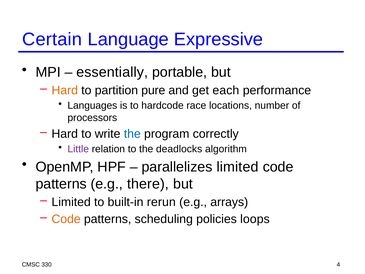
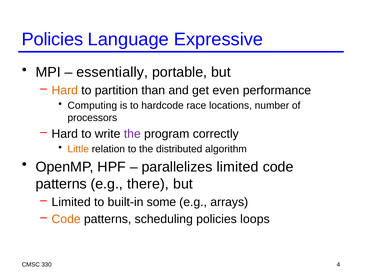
Certain: Certain -> Policies (52, 39)
pure: pure -> than (153, 90)
each: each -> even (226, 90)
Languages: Languages -> Computing (92, 106)
the colour: blue -> purple (132, 134)
Little colour: purple -> orange (78, 149)
deadlocks: deadlocks -> distributed (179, 149)
rerun: rerun -> some (161, 202)
